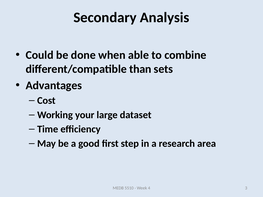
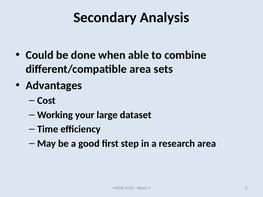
different/compatible than: than -> area (140, 69)
